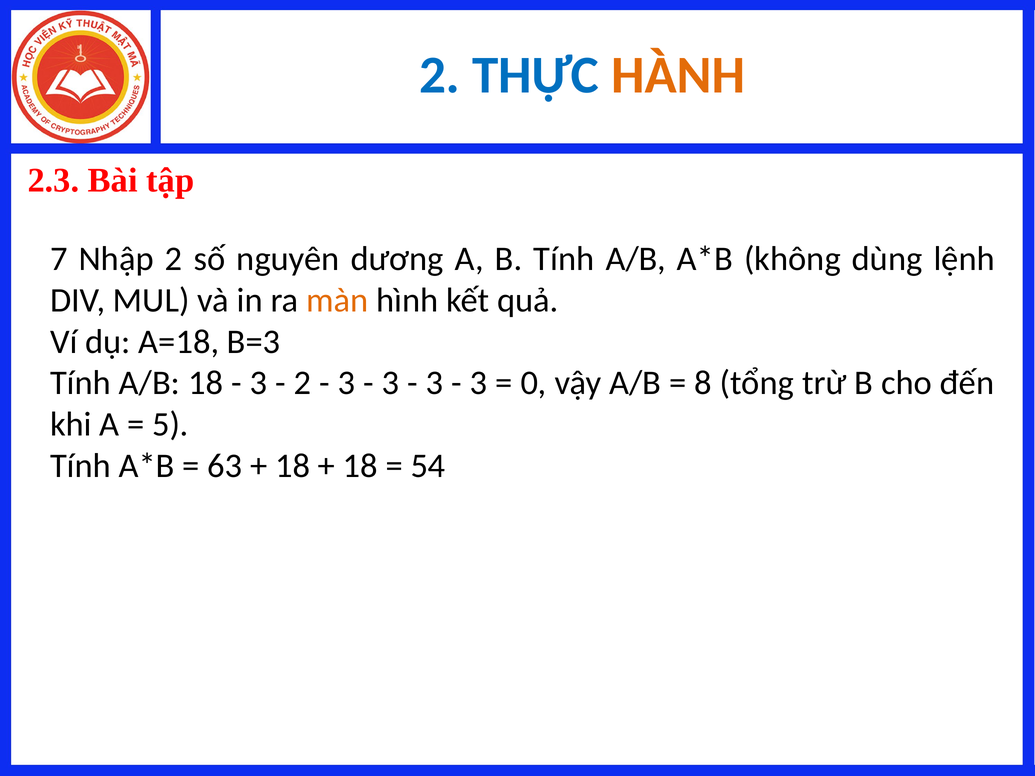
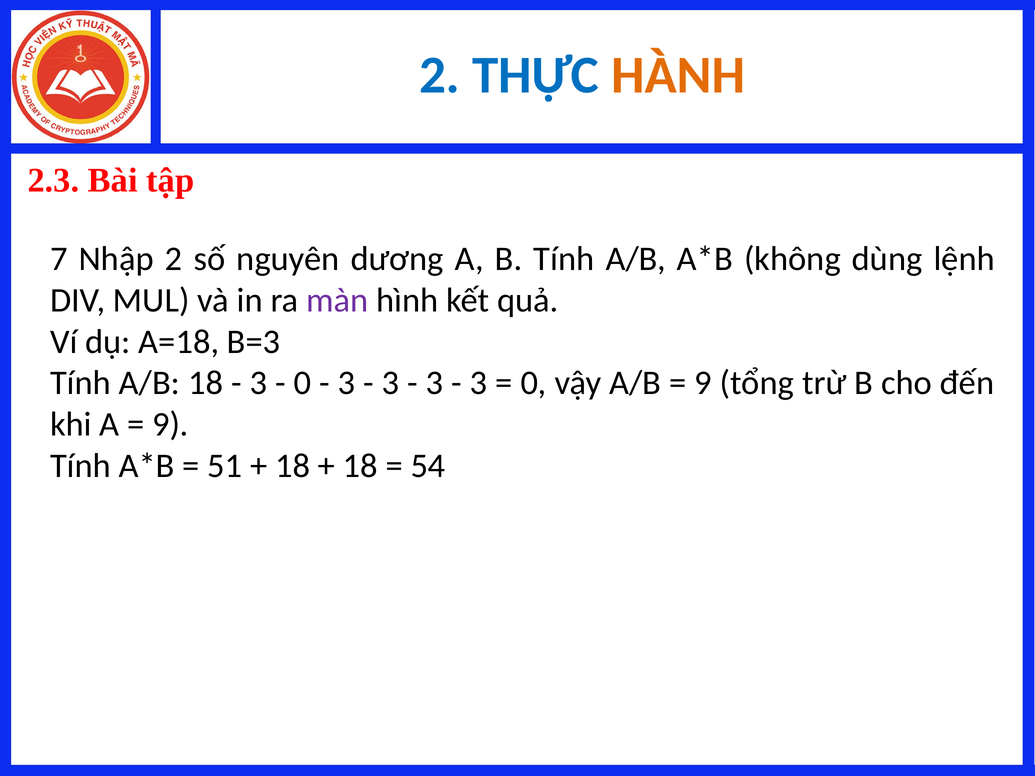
màn colour: orange -> purple (337, 300)
2: 2 -> 0 (302, 383)
8: 8 -> 9 (703, 383)
5: 5 -> 9 (170, 425)
63: 63 -> 51 (225, 466)
